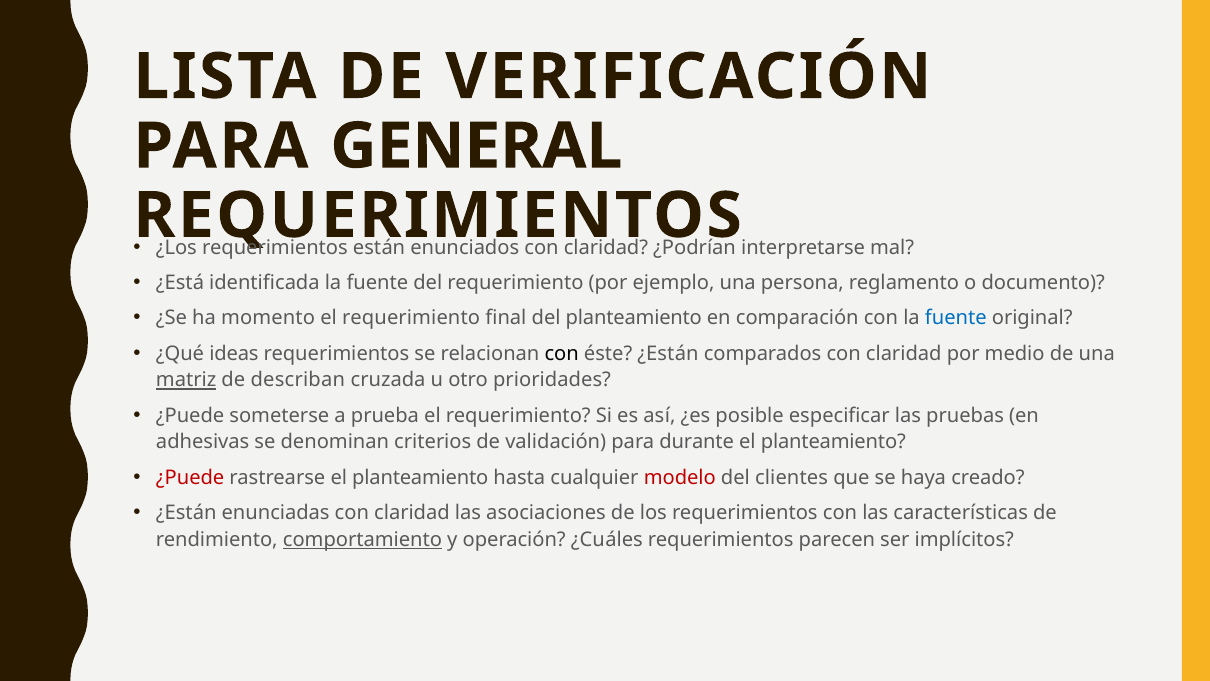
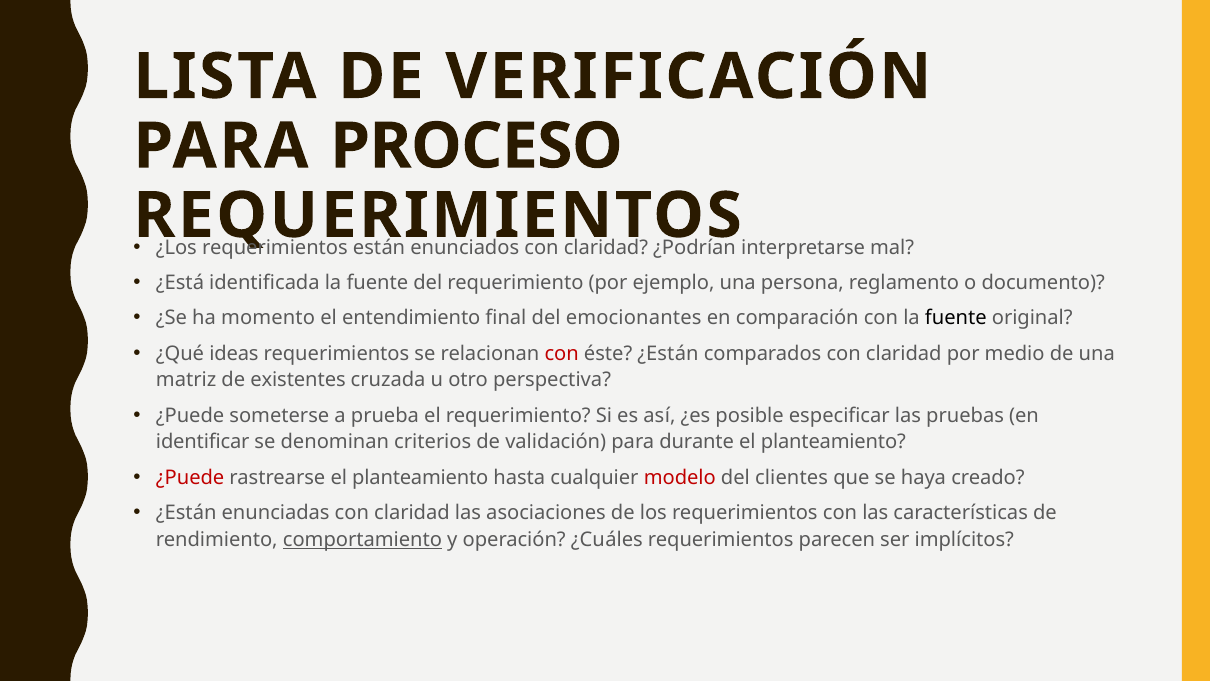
GENERAL: GENERAL -> PROCESO (476, 146)
requerimiento: requerimiento -> entendimiento (411, 318)
del planteamiento: planteamiento -> emocionantes (634, 318)
fuente colour: blue -> black (956, 318)
con colour: black -> red (562, 354)
matriz underline: present -> none (186, 380)
describan: describan -> existentes (298, 380)
prioridades: prioridades -> perspectiva (552, 380)
adhesivas: adhesivas -> identificar (203, 442)
